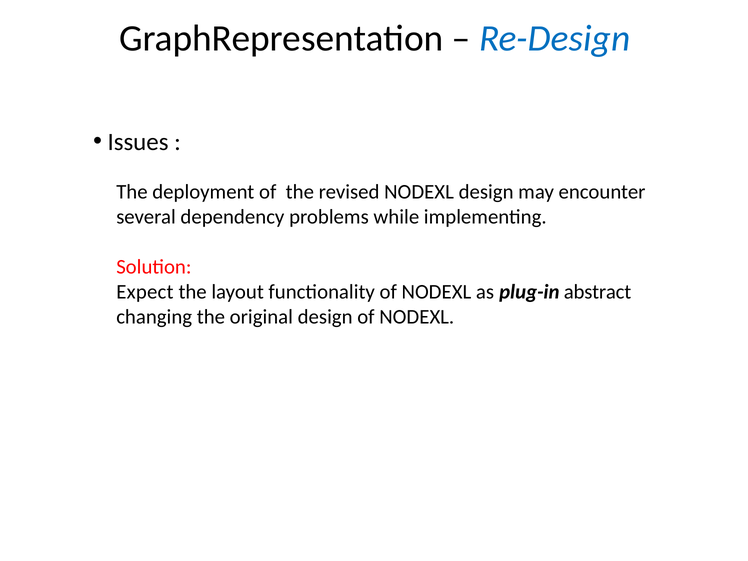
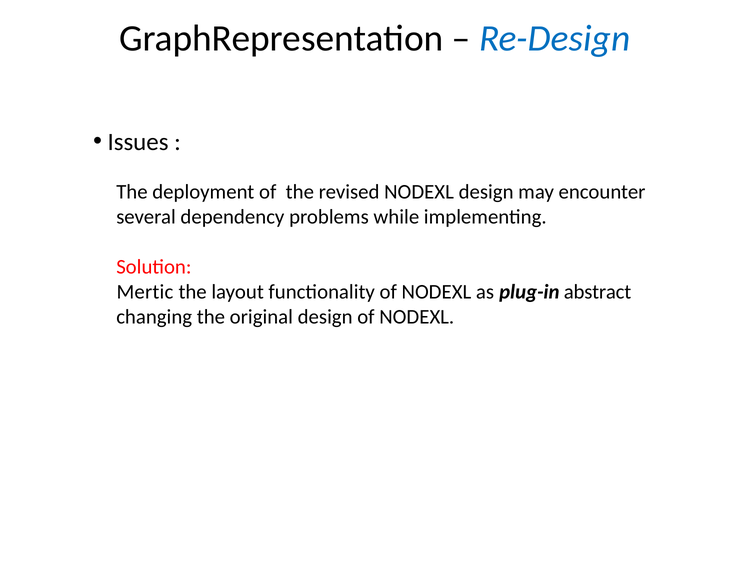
Expect: Expect -> Mertic (145, 292)
